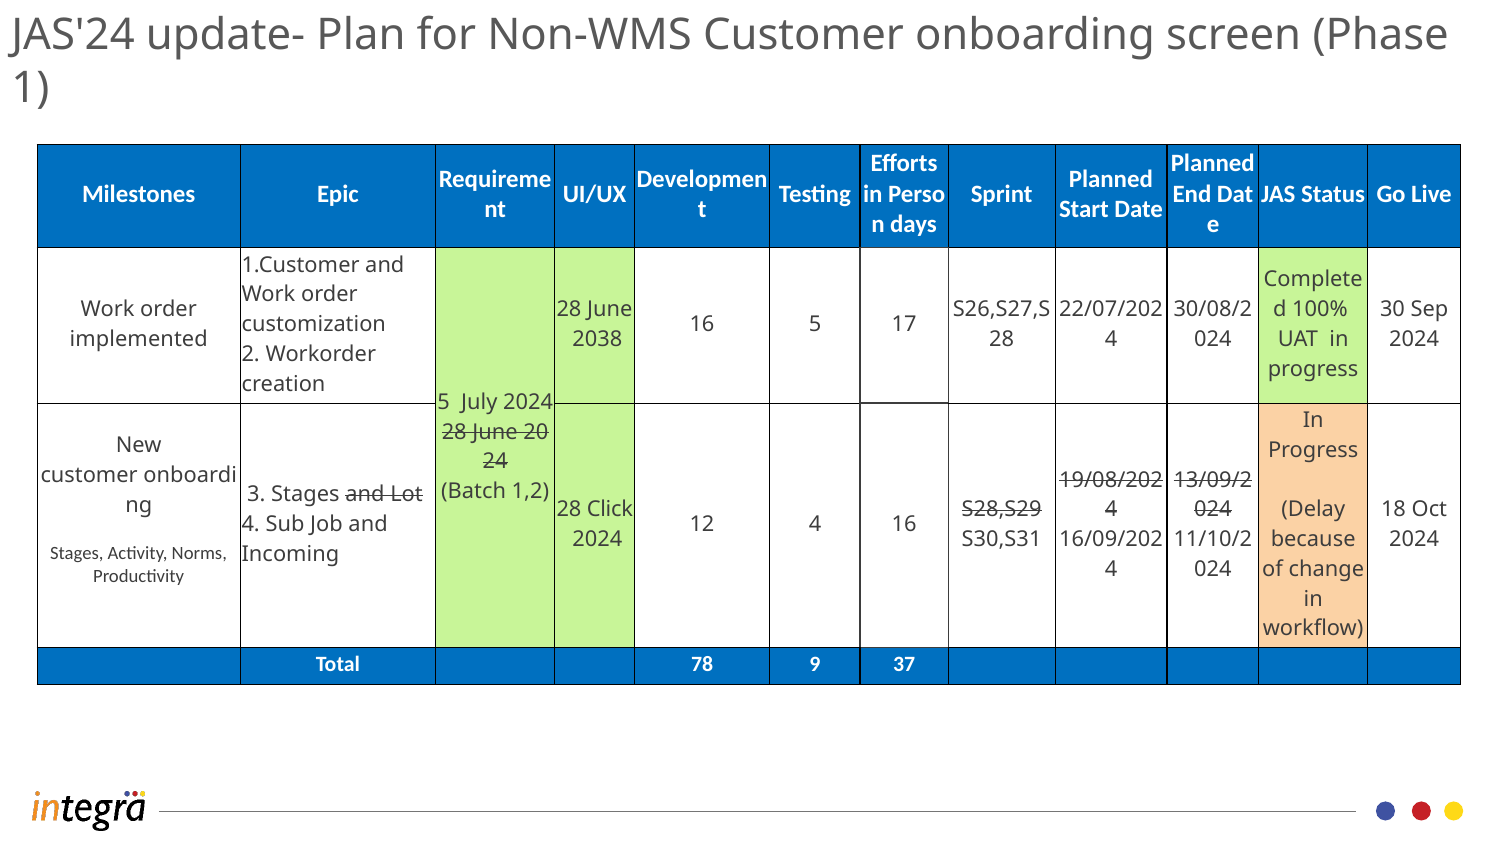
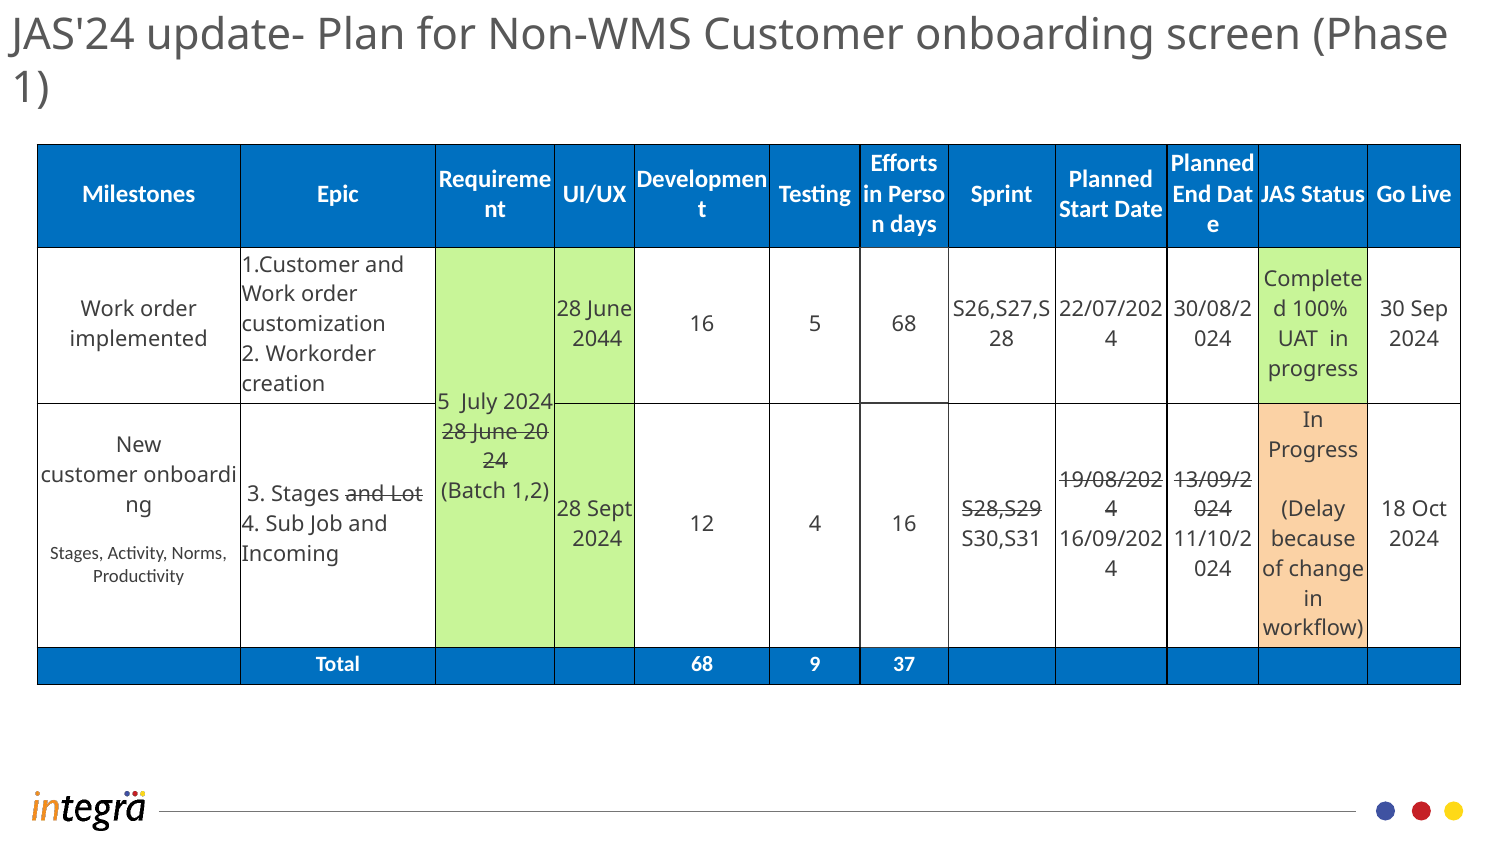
5 17: 17 -> 68 (904, 324)
2038: 2038 -> 2044 (597, 339)
Click: Click -> Sept (610, 509)
Total 78: 78 -> 68 (702, 664)
